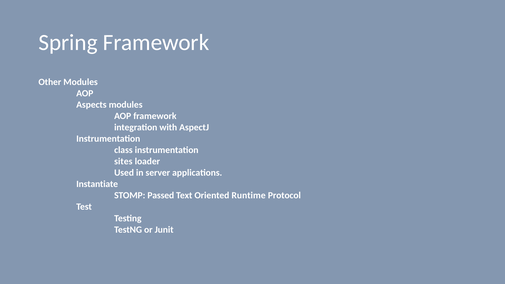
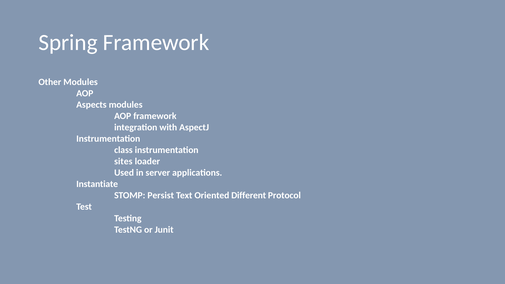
Passed: Passed -> Persist (161, 196)
Runtime: Runtime -> Different (249, 196)
